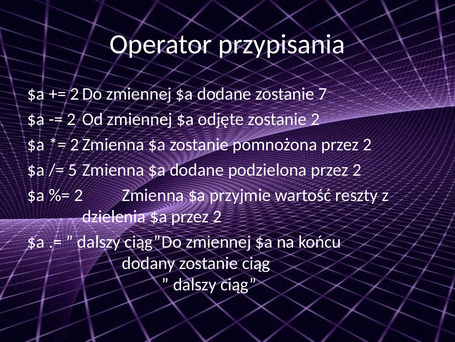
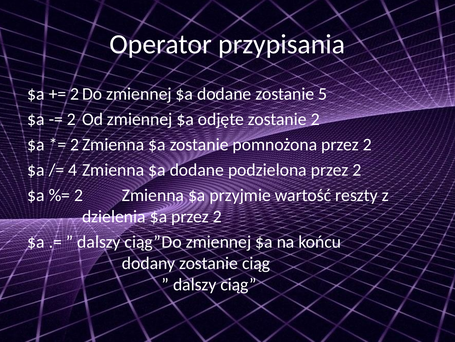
7: 7 -> 5 (323, 94)
5: 5 -> 4 (73, 170)
